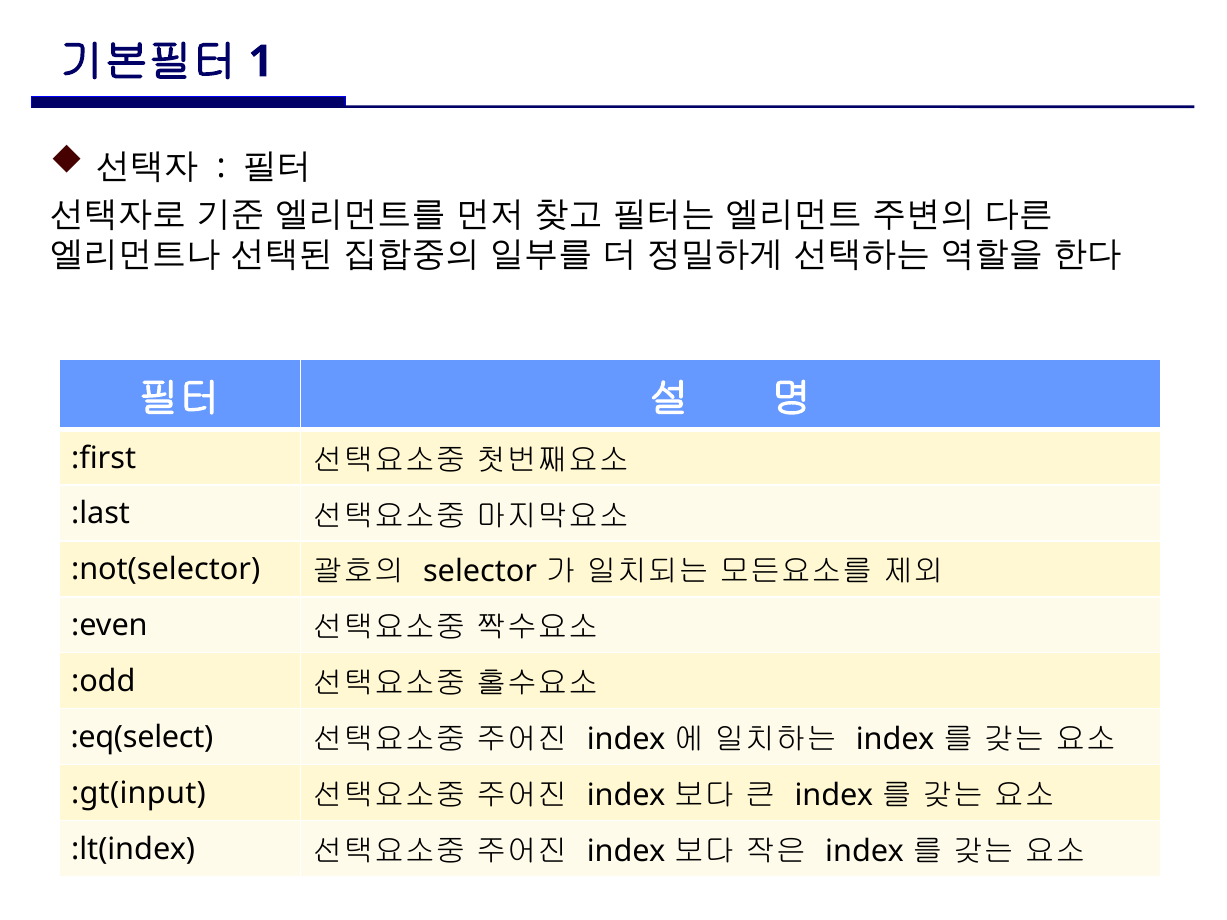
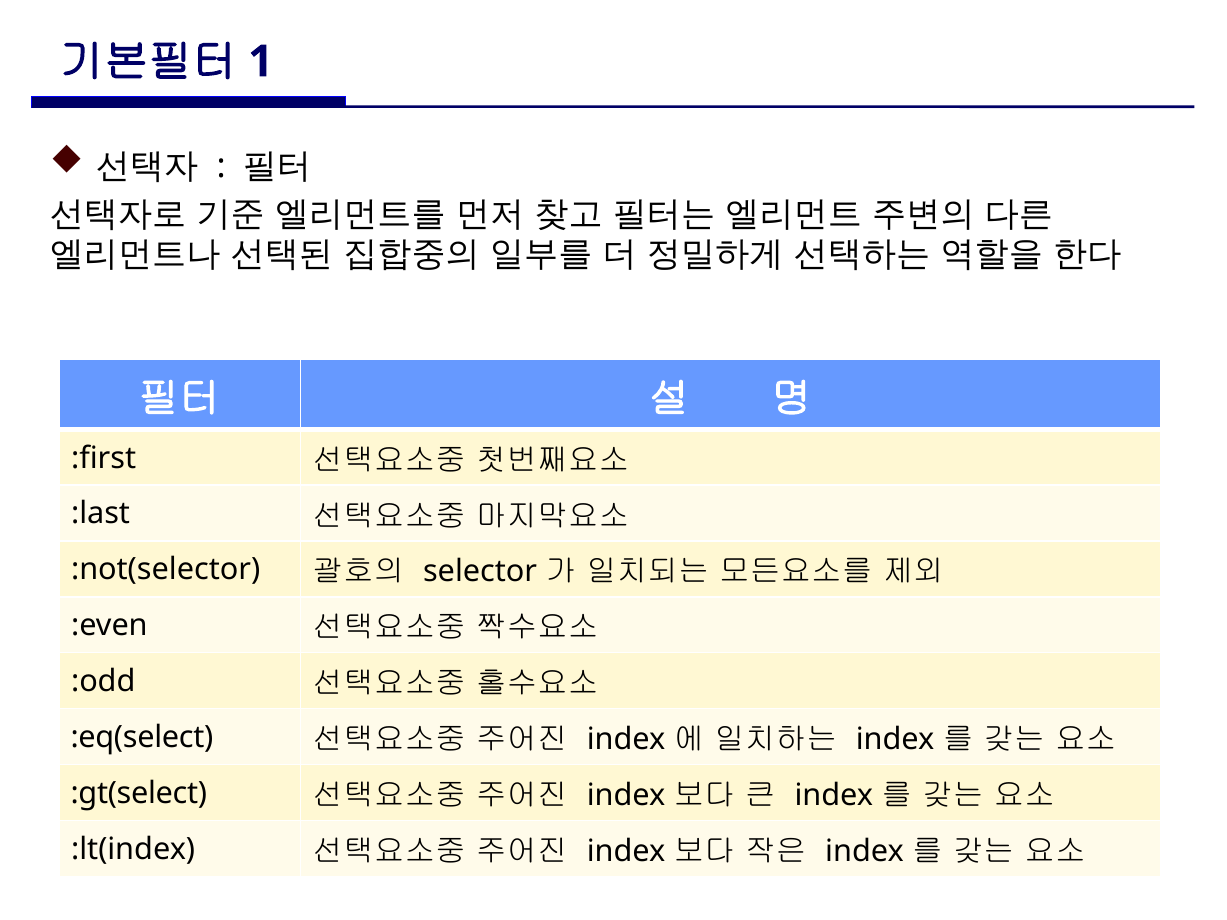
:gt(input: :gt(input -> :gt(select (139, 793)
